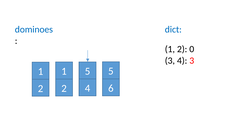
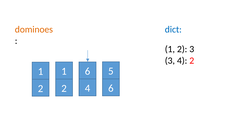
dominoes colour: blue -> orange (34, 29)
2 0: 0 -> 3 (192, 49)
4 3: 3 -> 2 (192, 60)
1 5: 5 -> 6 (88, 71)
